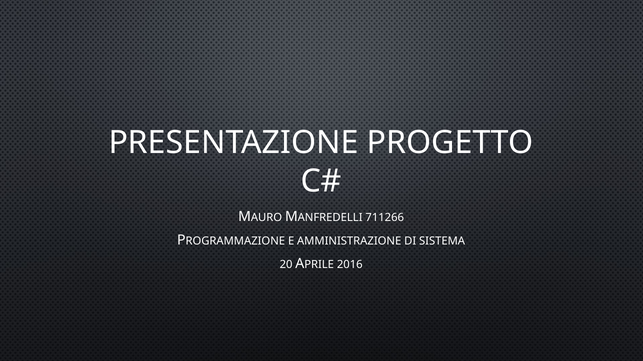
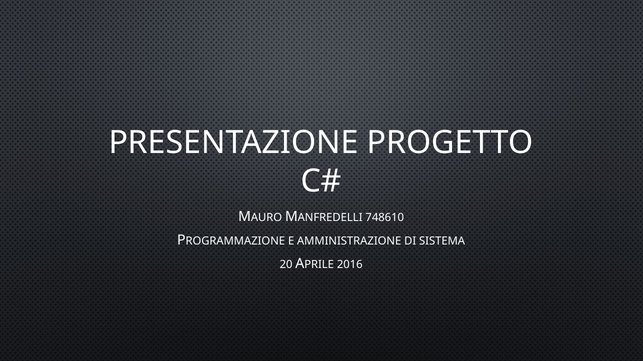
711266: 711266 -> 748610 (385, 218)
